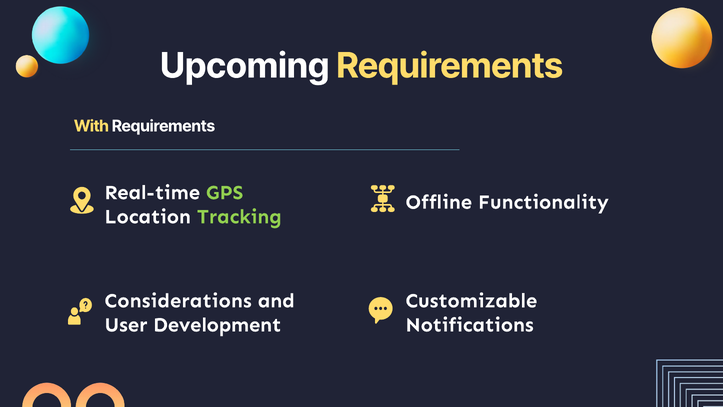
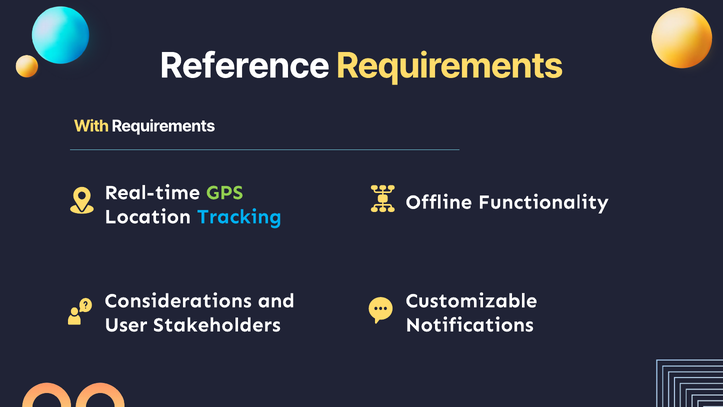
Upcoming: Upcoming -> Reference (245, 66)
Tracking colour: light green -> light blue (239, 216)
Development: Development -> Stakeholders (217, 325)
